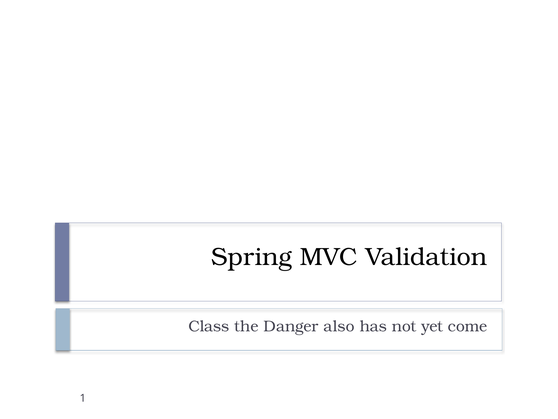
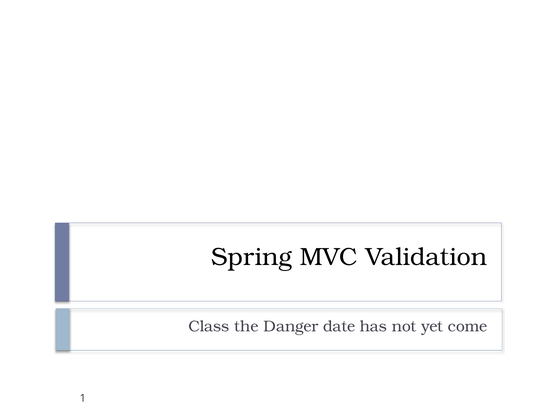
also: also -> date (339, 326)
